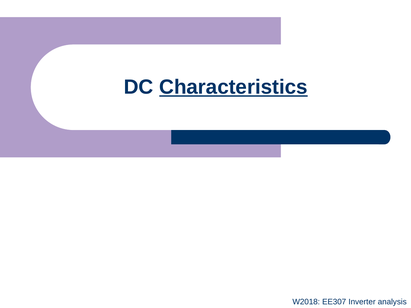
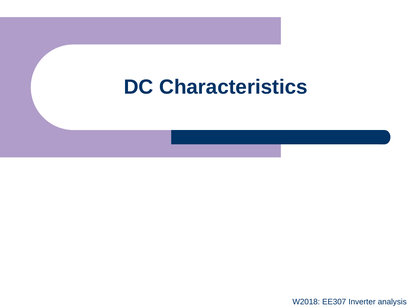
Characteristics underline: present -> none (233, 87)
